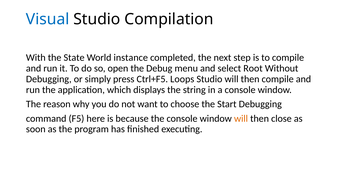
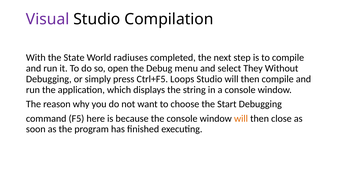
Visual colour: blue -> purple (48, 19)
instance: instance -> radiuses (131, 58)
Root: Root -> They (253, 68)
